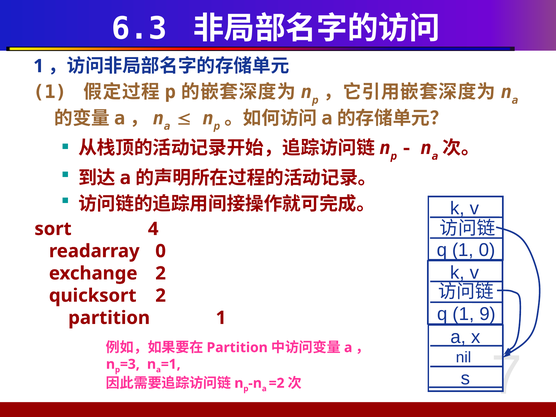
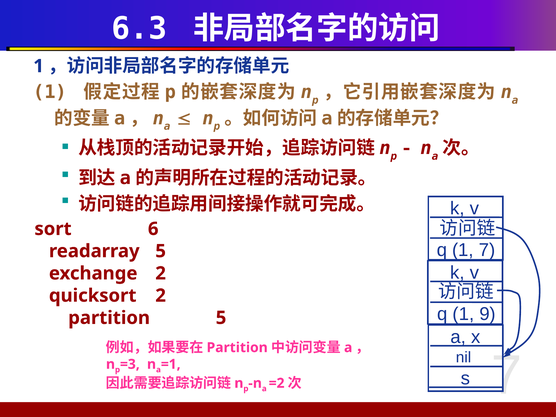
4: 4 -> 6 (153, 229)
1 0: 0 -> 7 (487, 250)
readarray 0: 0 -> 5 (161, 251)
partition 1: 1 -> 5 (221, 318)
